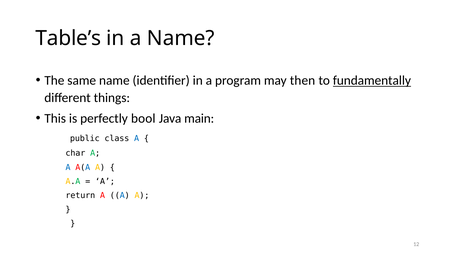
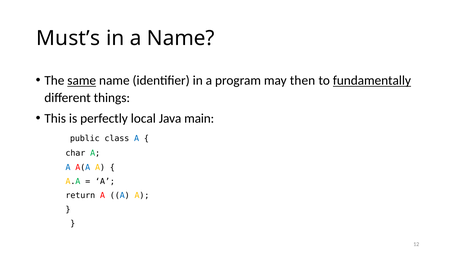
Table’s: Table’s -> Must’s (68, 38)
same underline: none -> present (82, 81)
bool: bool -> local (143, 118)
